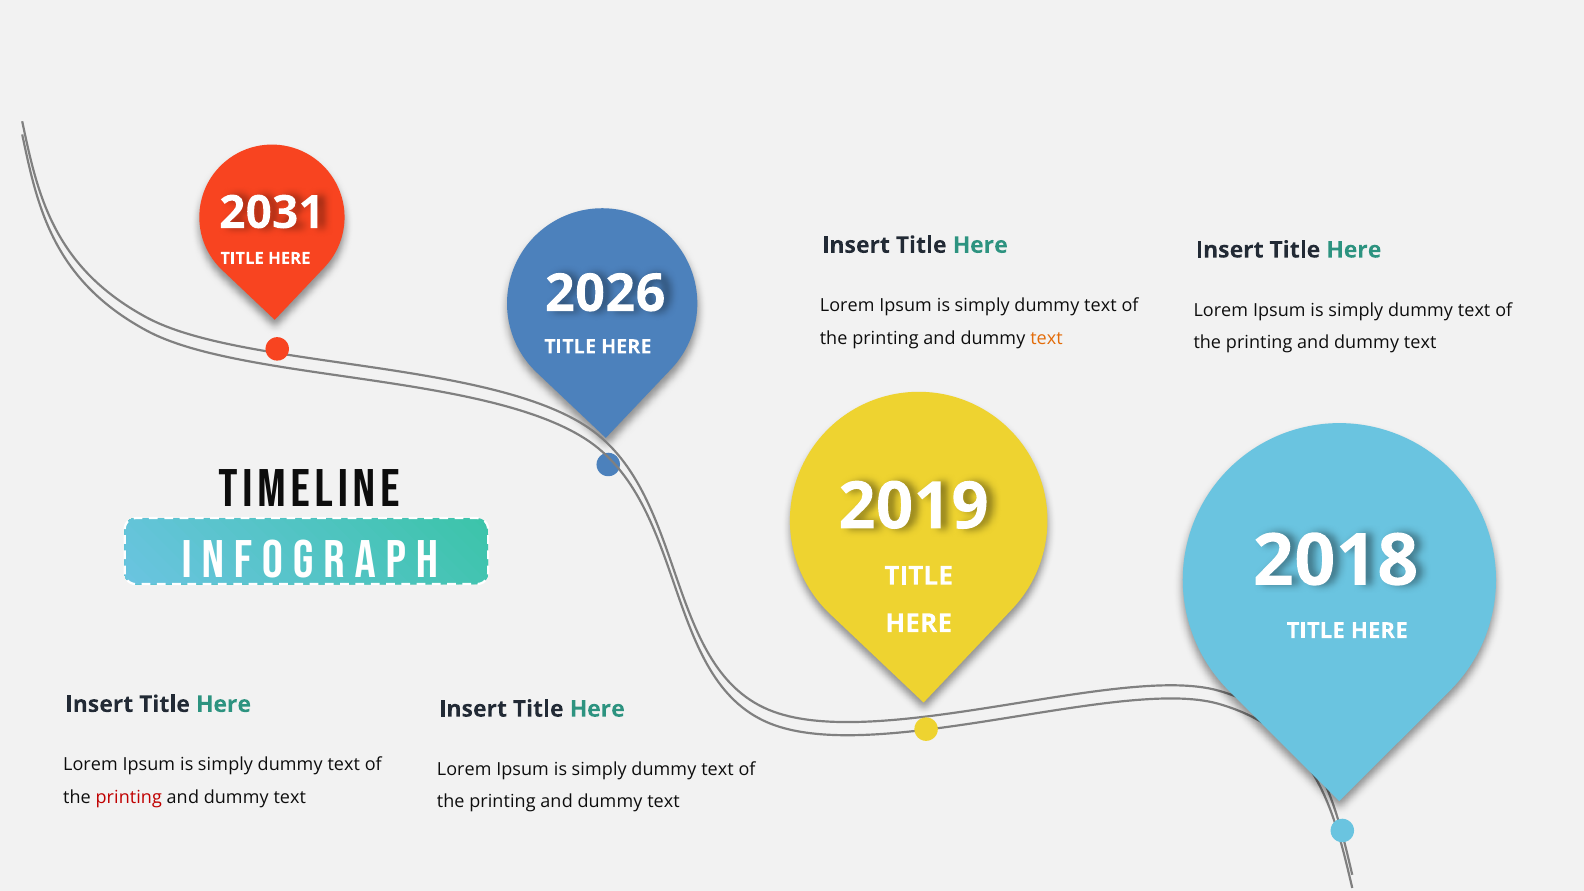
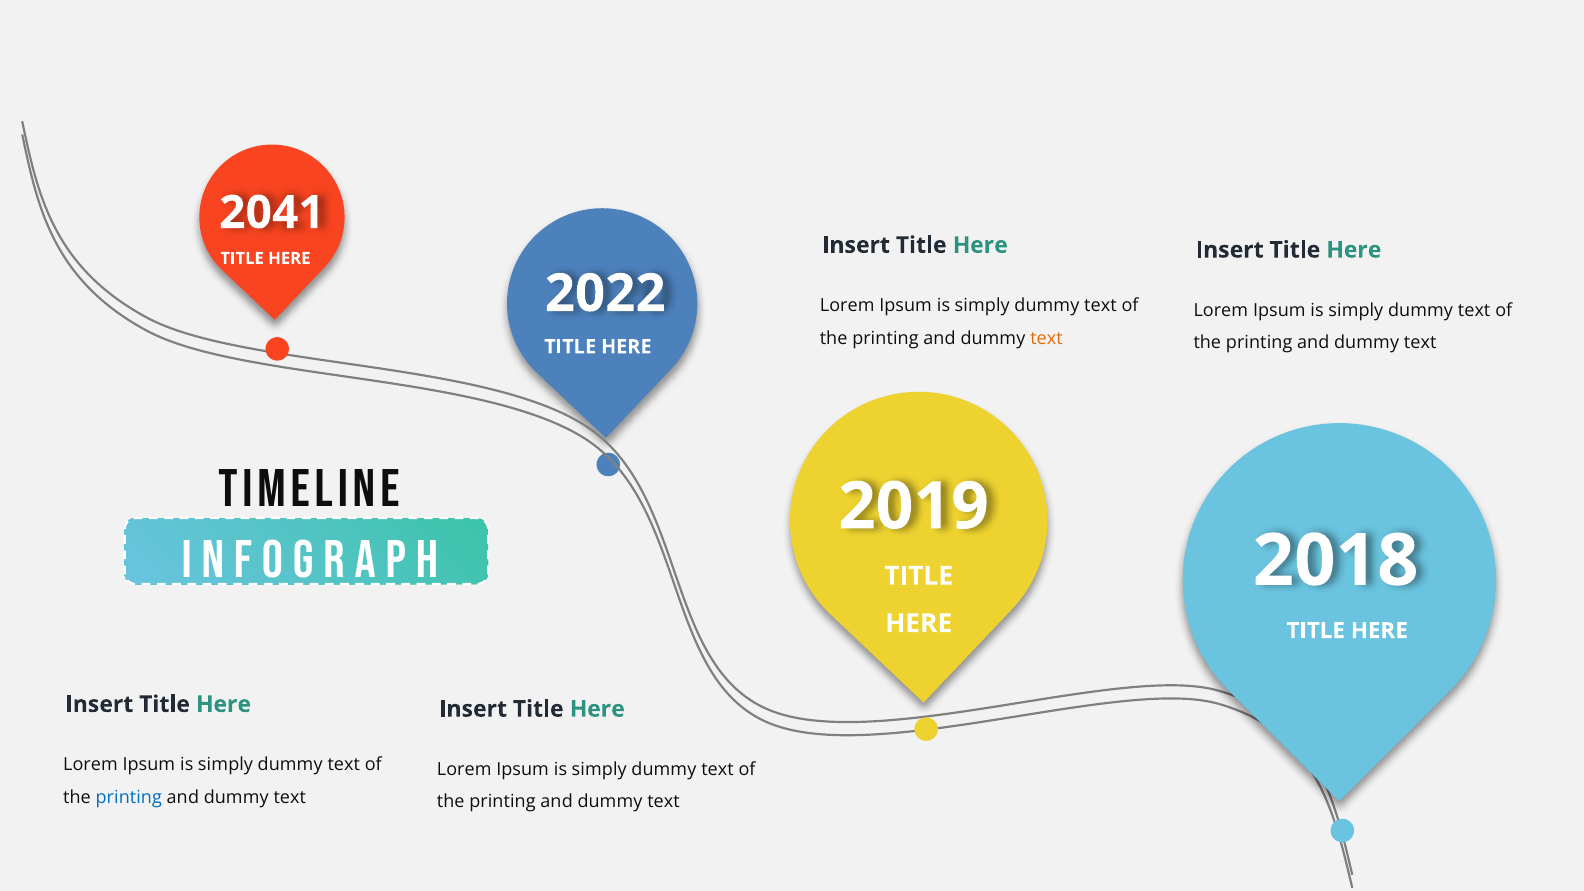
2031: 2031 -> 2041 (272, 213)
2026: 2026 -> 2022 (605, 294)
printing colour: red -> blue (129, 797)
